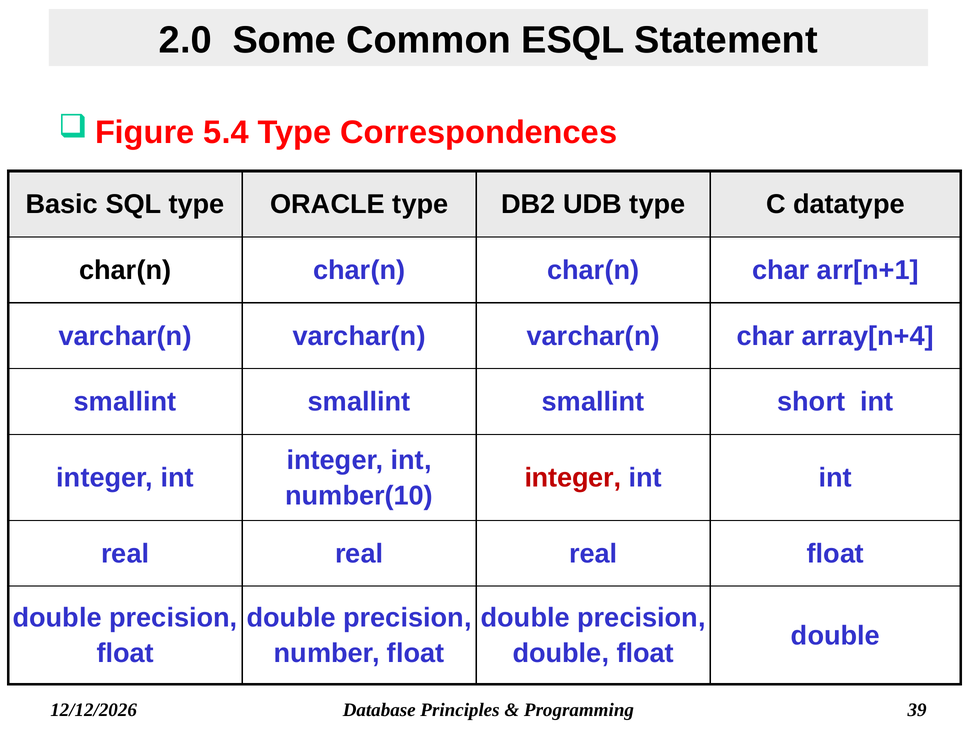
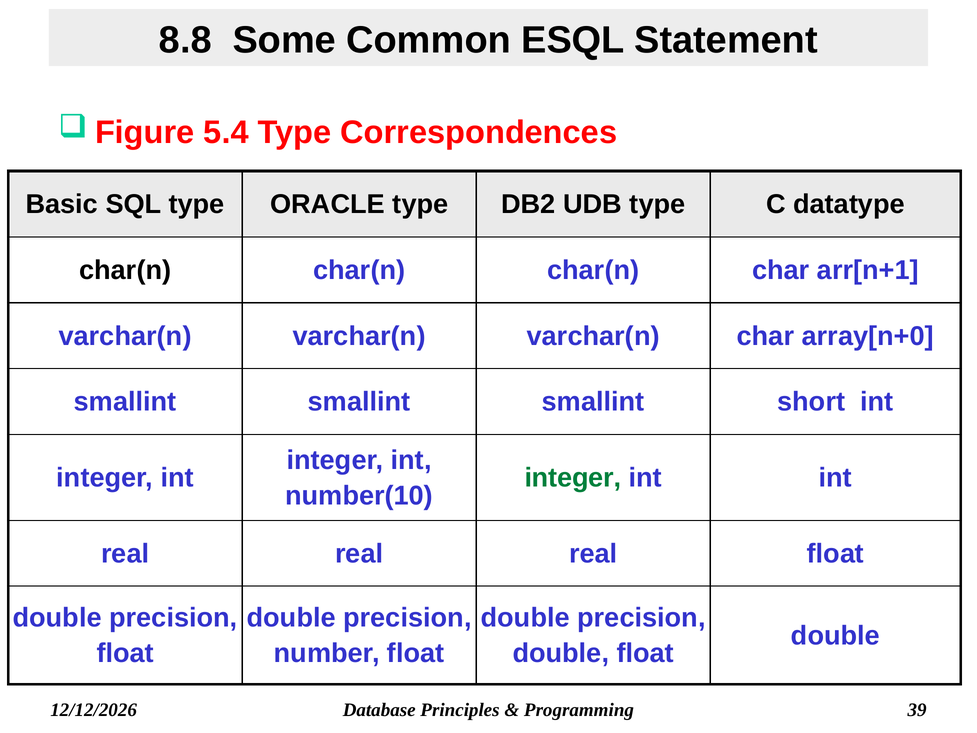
2.0: 2.0 -> 8.8 (185, 40)
array[n+4: array[n+4 -> array[n+0 (868, 336)
integer colour: red -> green (573, 478)
